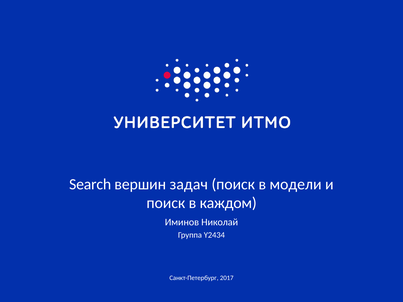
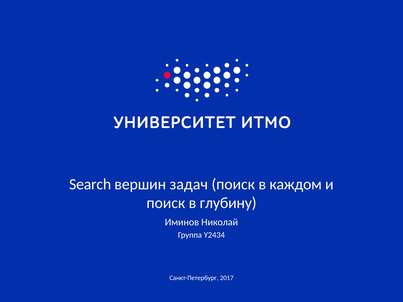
модели: модели -> каждом (296, 184)
каждом: каждом -> глубину (228, 203)
